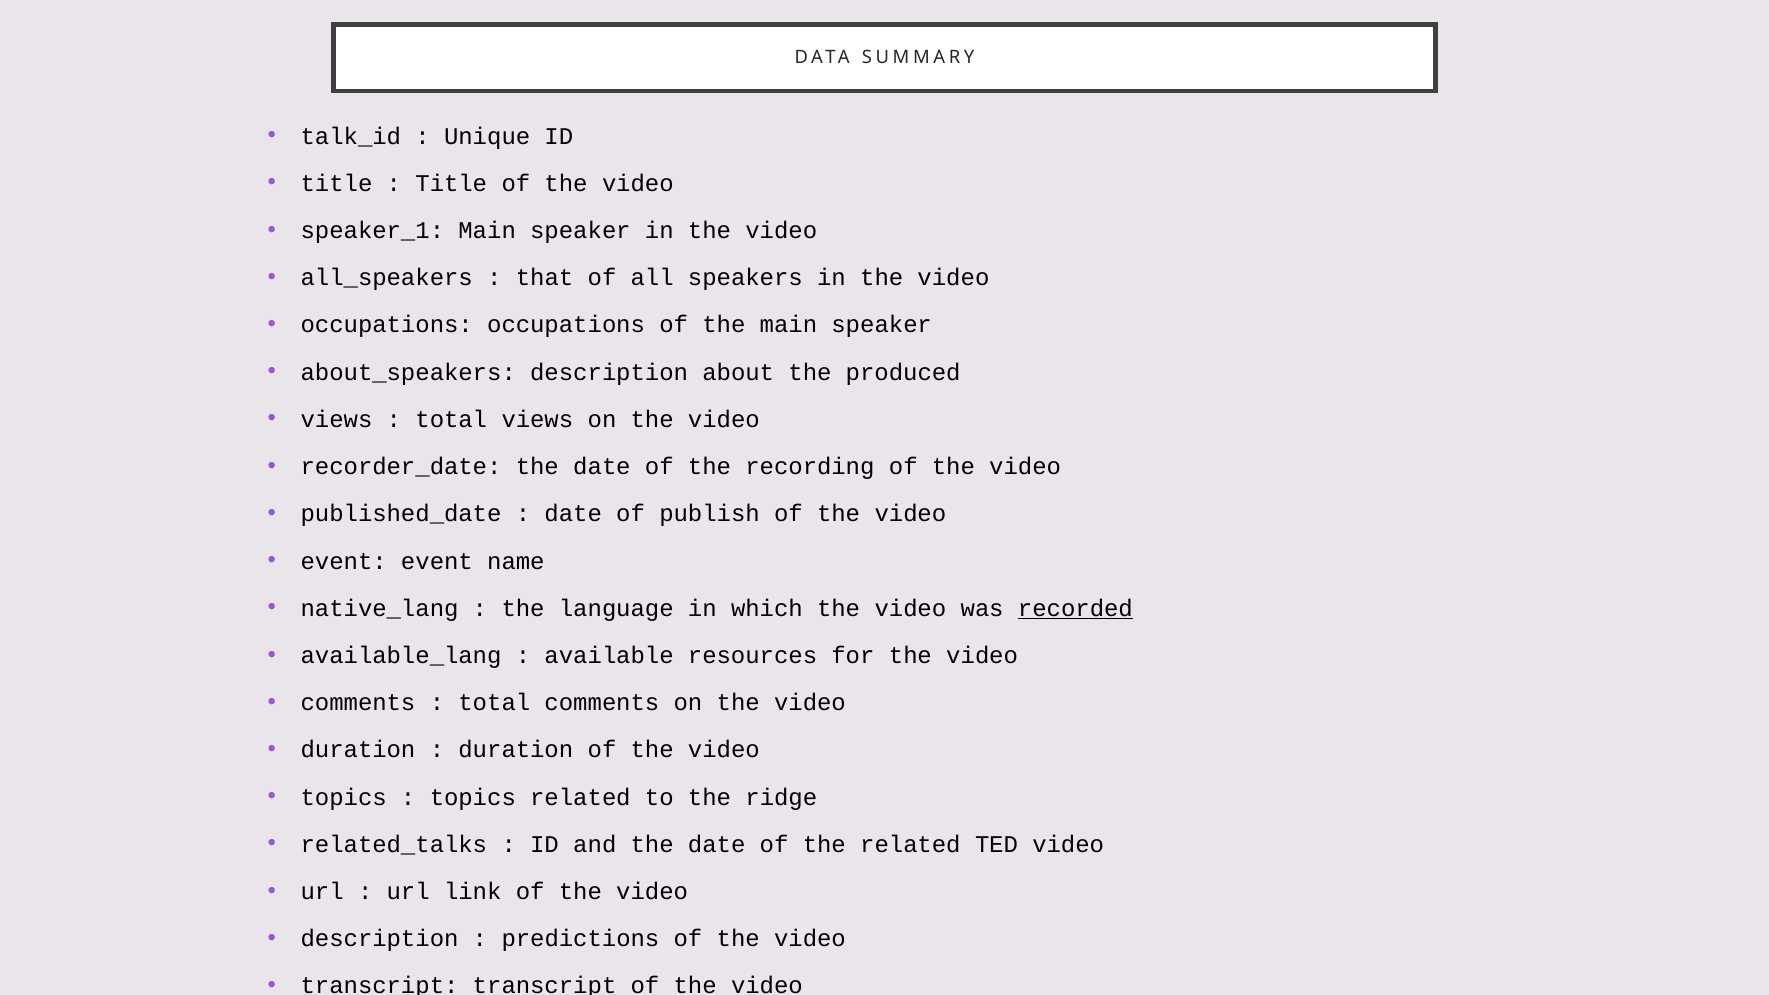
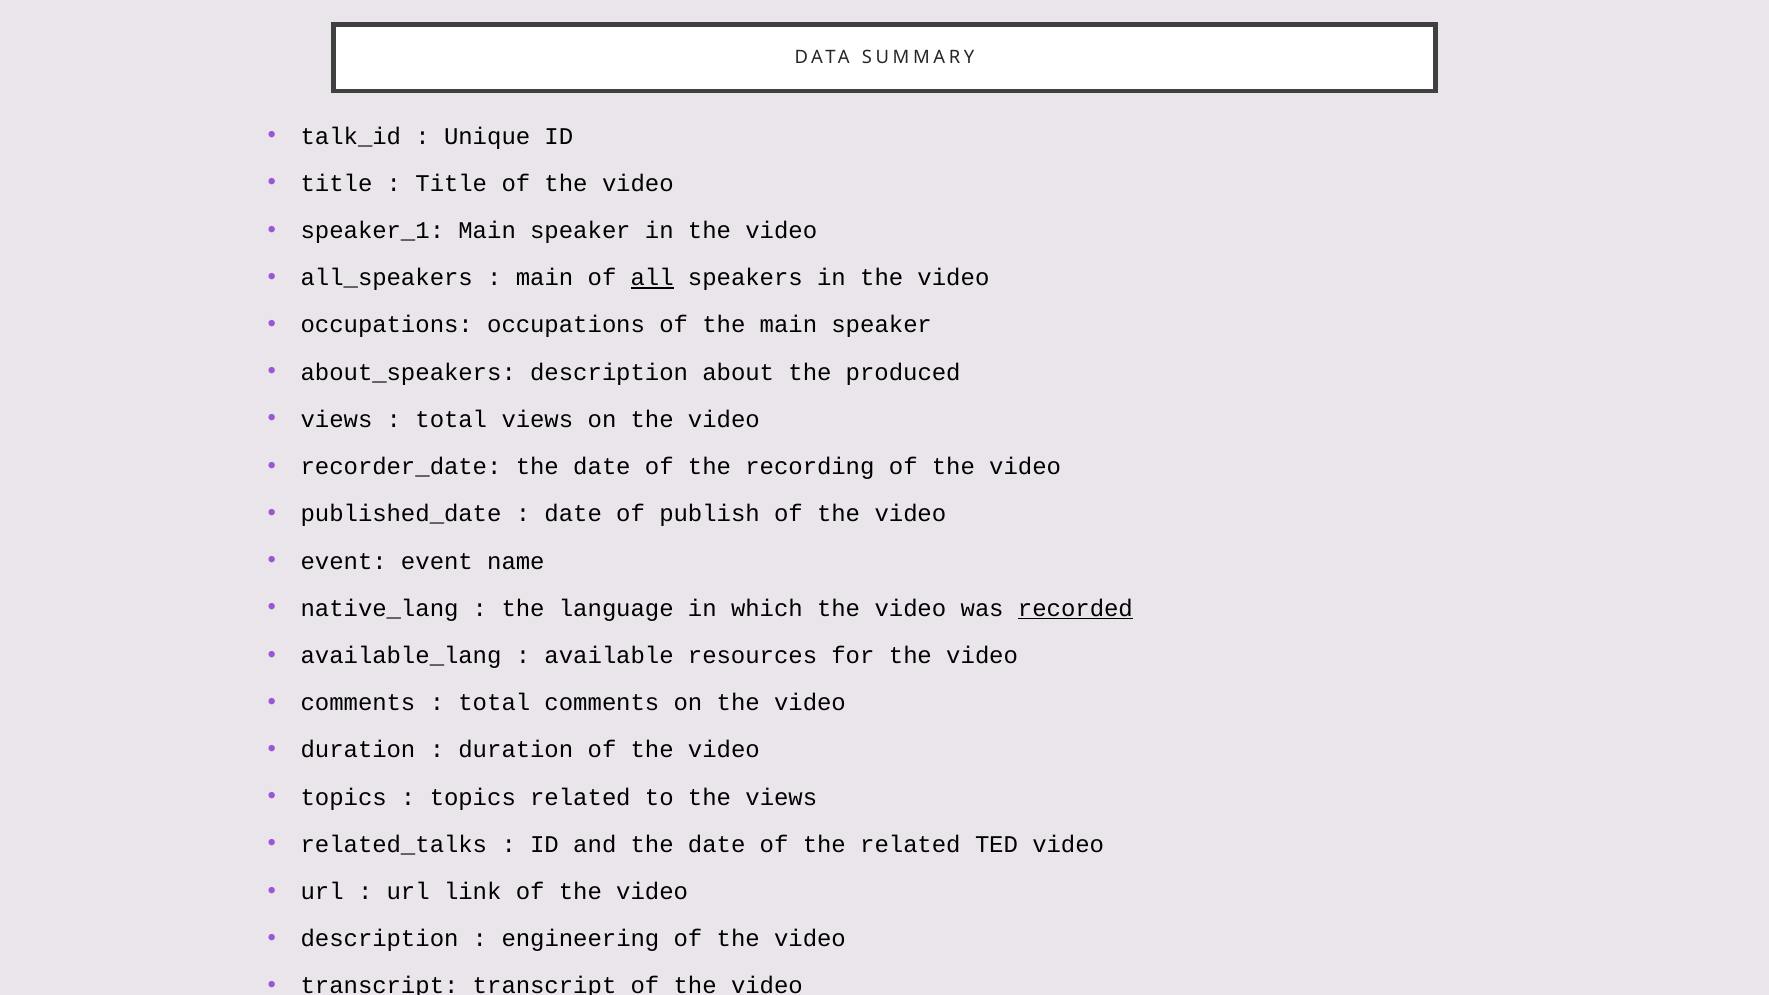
that: that -> main (545, 278)
all underline: none -> present (652, 278)
the ridge: ridge -> views (781, 797)
predictions: predictions -> engineering (580, 939)
